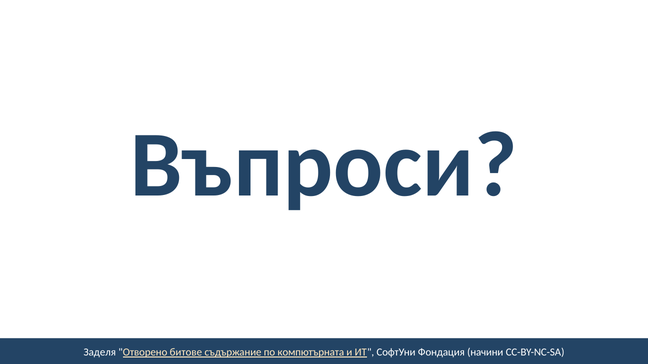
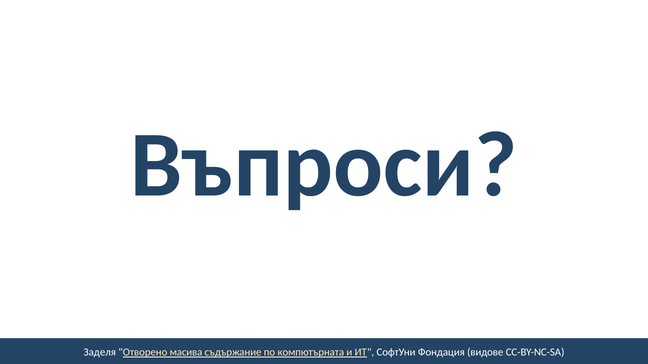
битове: битове -> масива (186, 353)
начини: начини -> видове (485, 353)
